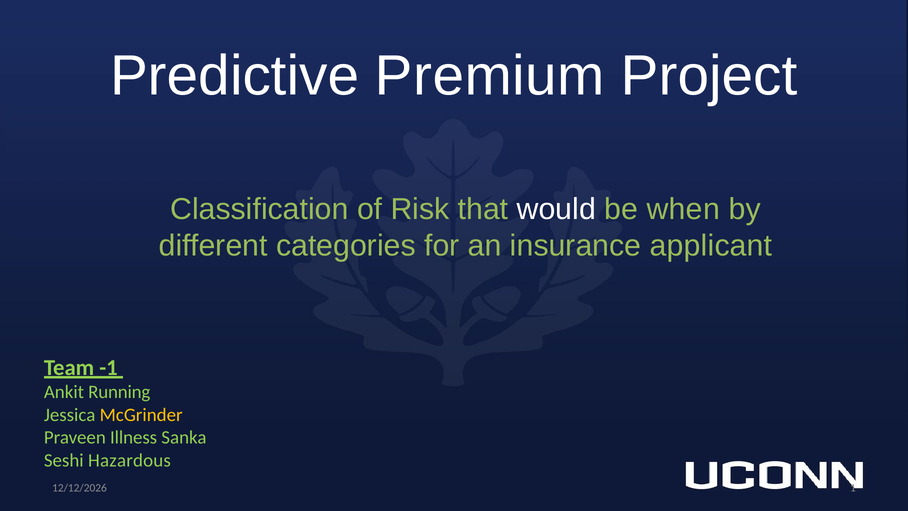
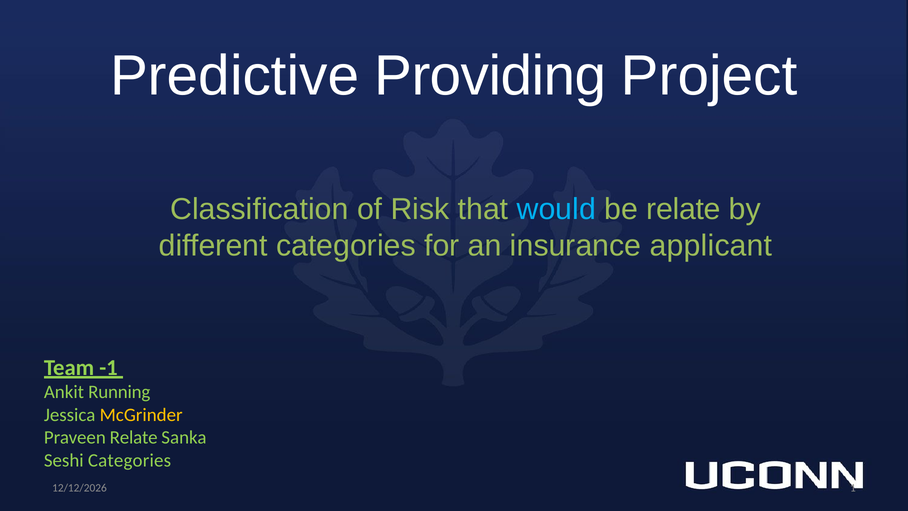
Premium: Premium -> Providing (490, 76)
would colour: white -> light blue (556, 209)
be when: when -> relate (684, 209)
Praveen Illness: Illness -> Relate (134, 437)
Seshi Hazardous: Hazardous -> Categories (129, 460)
